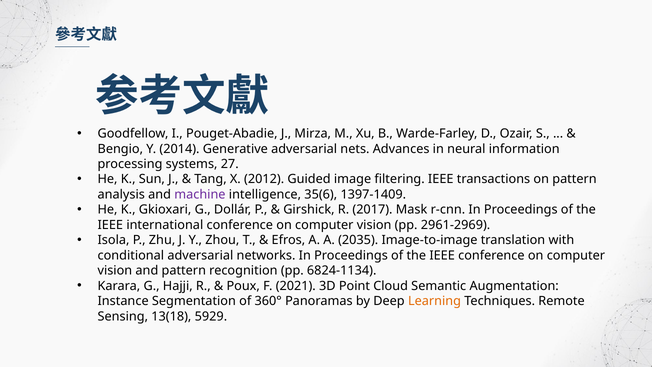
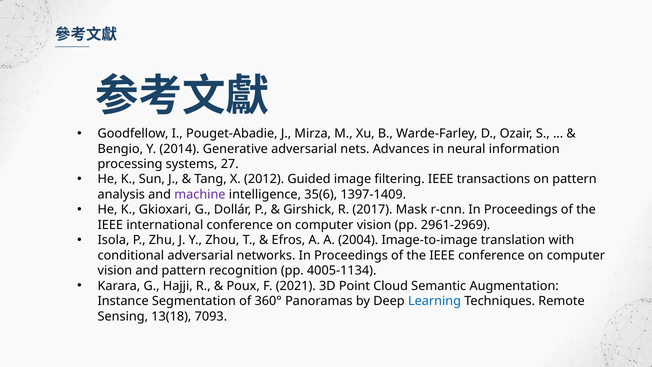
2035: 2035 -> 2004 (358, 240)
6824-1134: 6824-1134 -> 4005-1134 (342, 271)
Learning colour: orange -> blue (435, 301)
5929: 5929 -> 7093 (211, 316)
